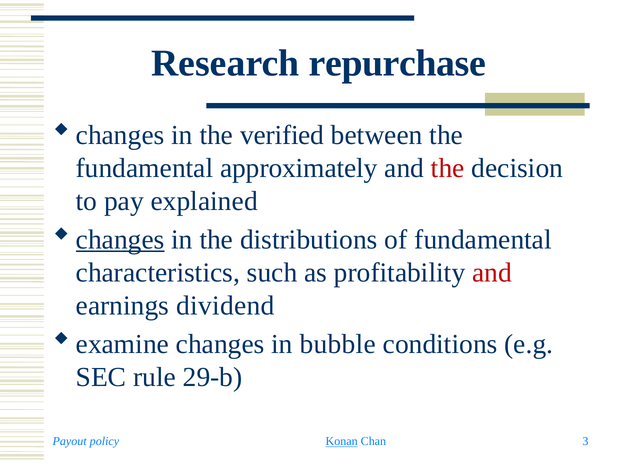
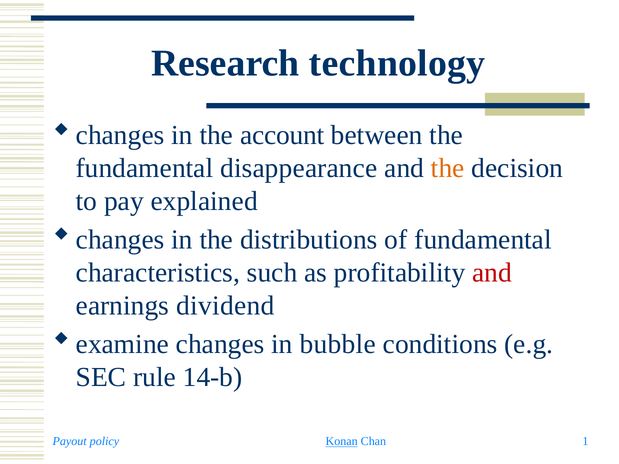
repurchase: repurchase -> technology (397, 64)
verified: verified -> account (282, 135)
approximately: approximately -> disappearance (299, 168)
the colour: red -> orange (448, 168)
changes underline: present -> none (120, 240)
29-b: 29-b -> 14-b (213, 377)
3: 3 -> 1 (585, 442)
